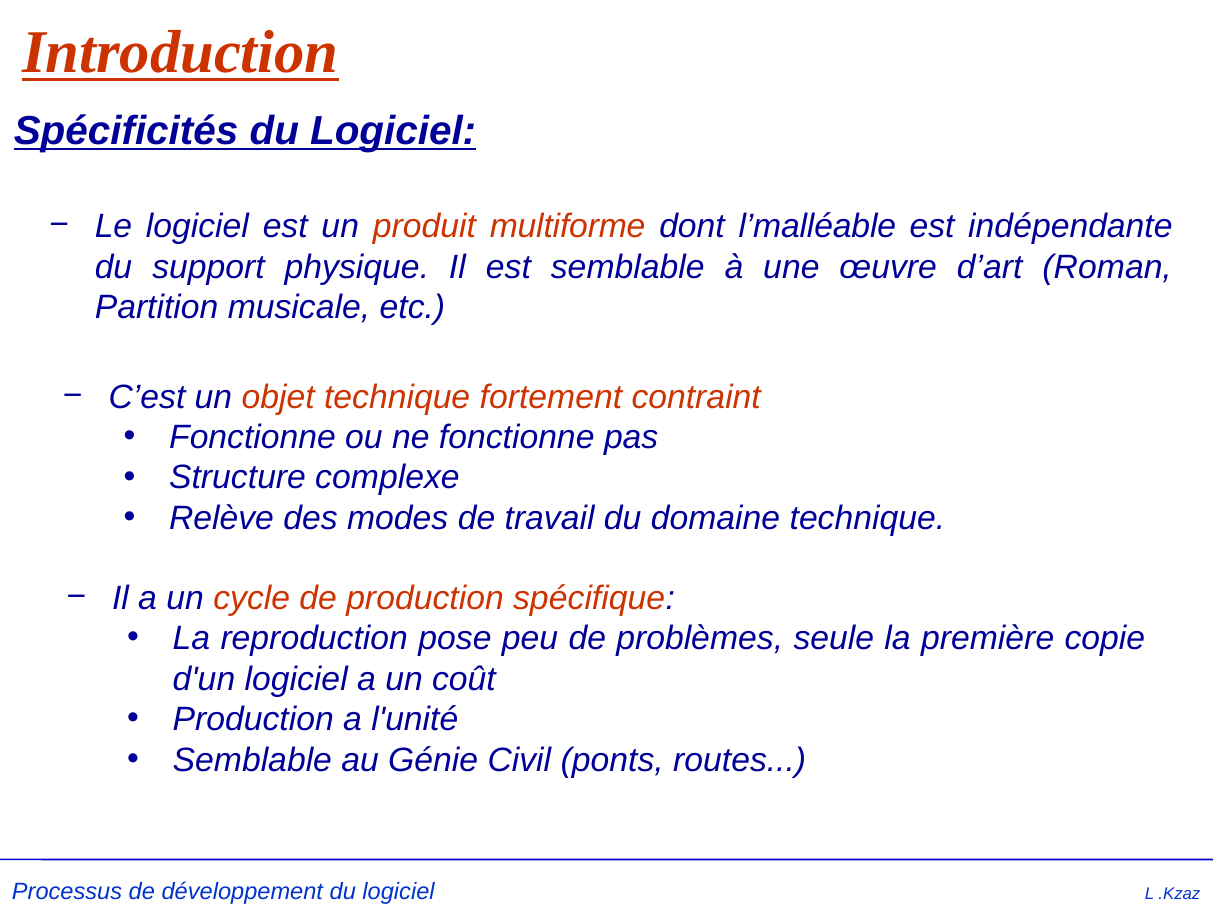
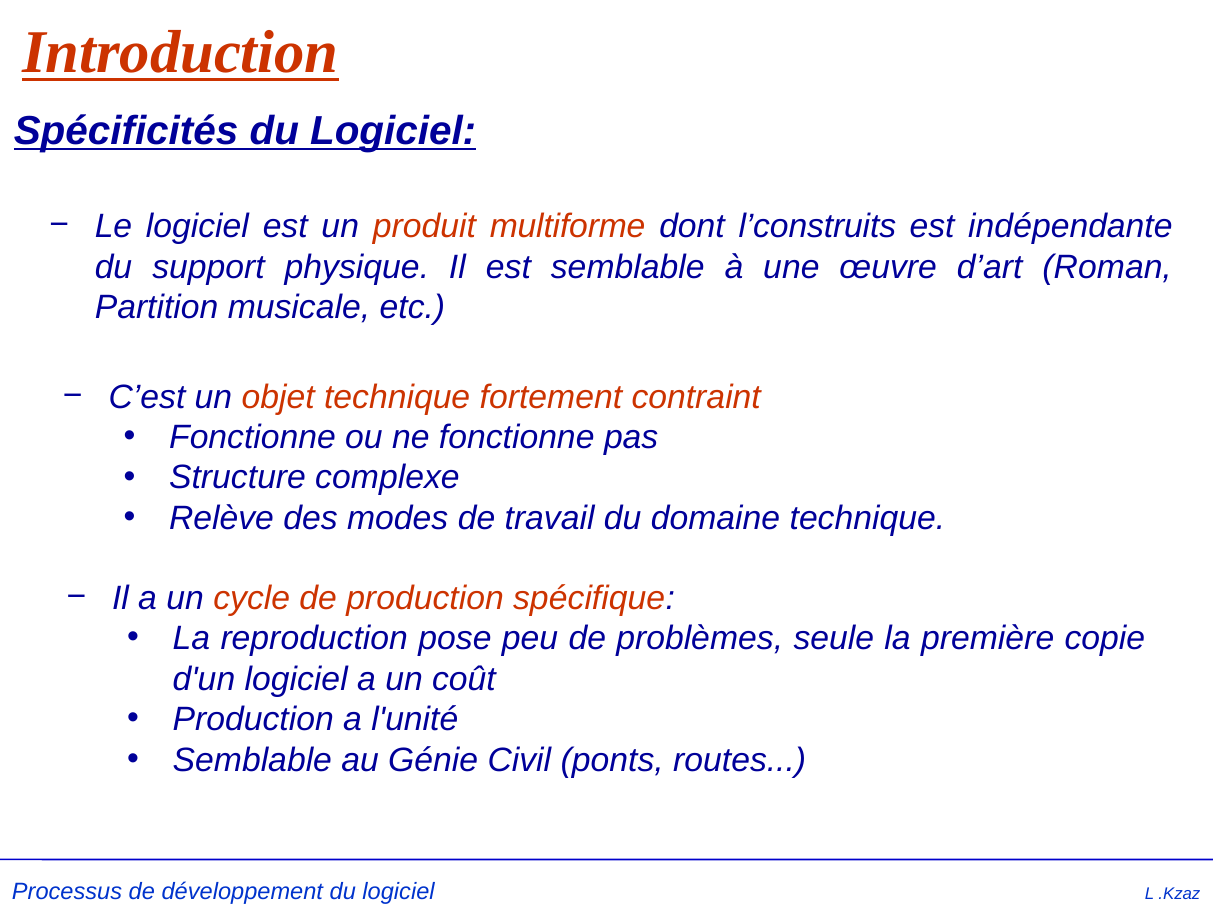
l’malléable: l’malléable -> l’construits (817, 227)
